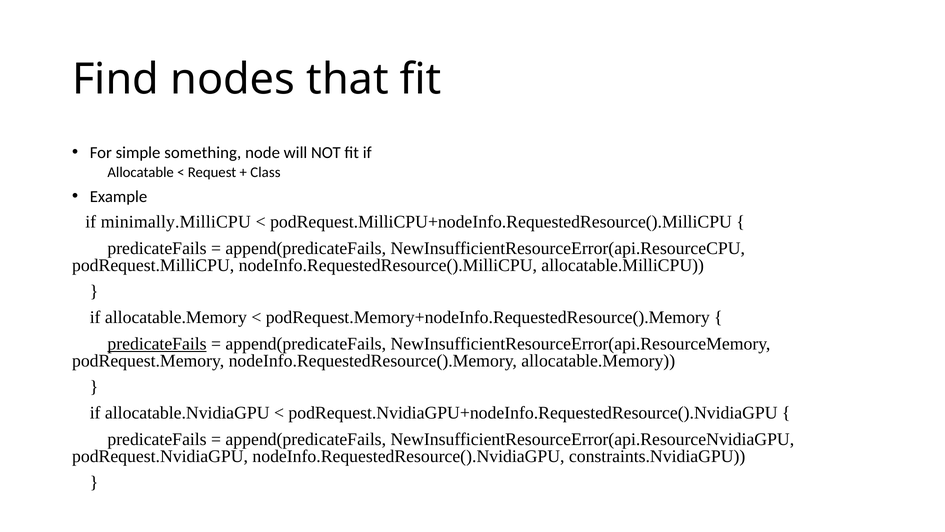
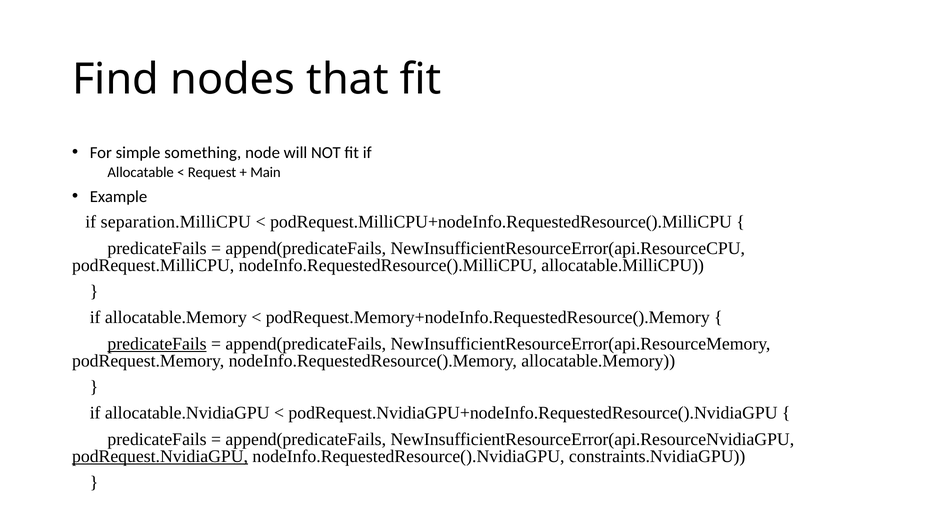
Class: Class -> Main (266, 172)
minimally.MilliCPU: minimally.MilliCPU -> separation.MilliCPU (176, 222)
podRequest.NvidiaGPU underline: none -> present (160, 456)
